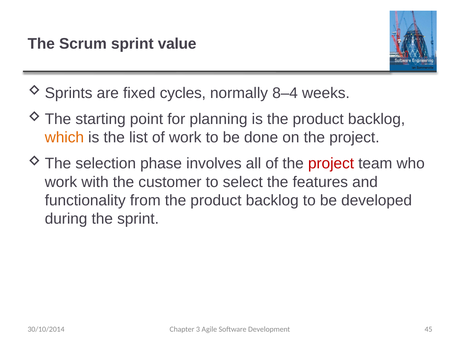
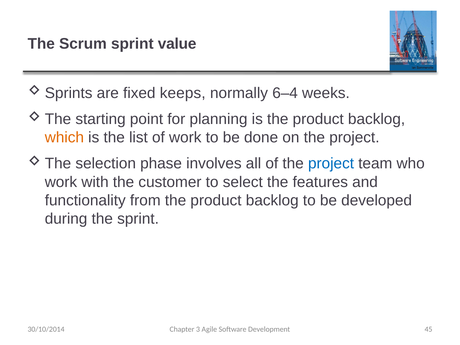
cycles: cycles -> keeps (183, 93)
8–4: 8–4 -> 6–4 (285, 93)
project colour: red -> blue (331, 164)
